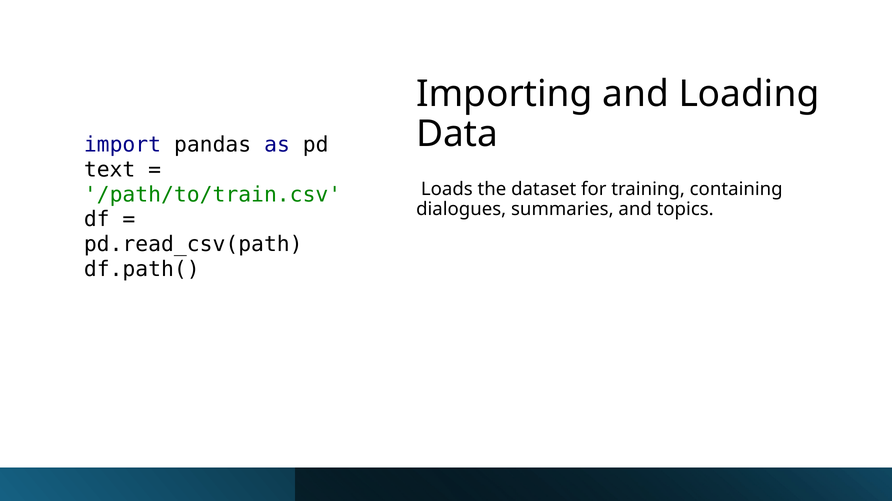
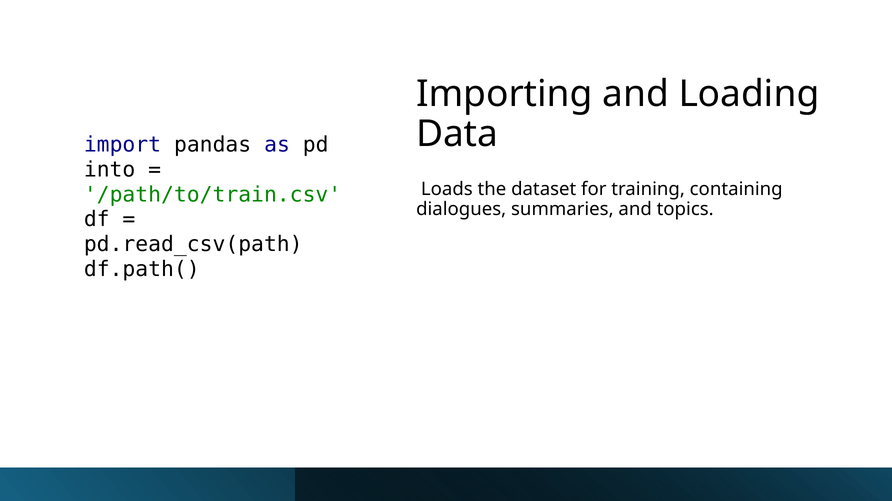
text: text -> into (110, 170)
